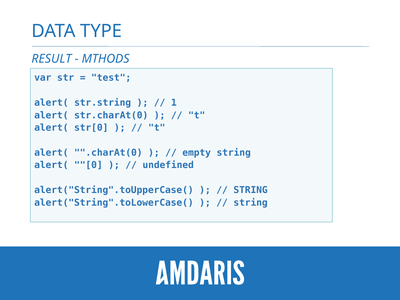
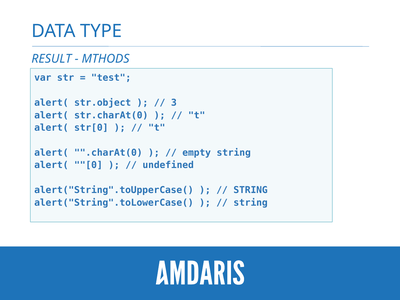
str.string: str.string -> str.object (103, 103)
1: 1 -> 3 (174, 103)
